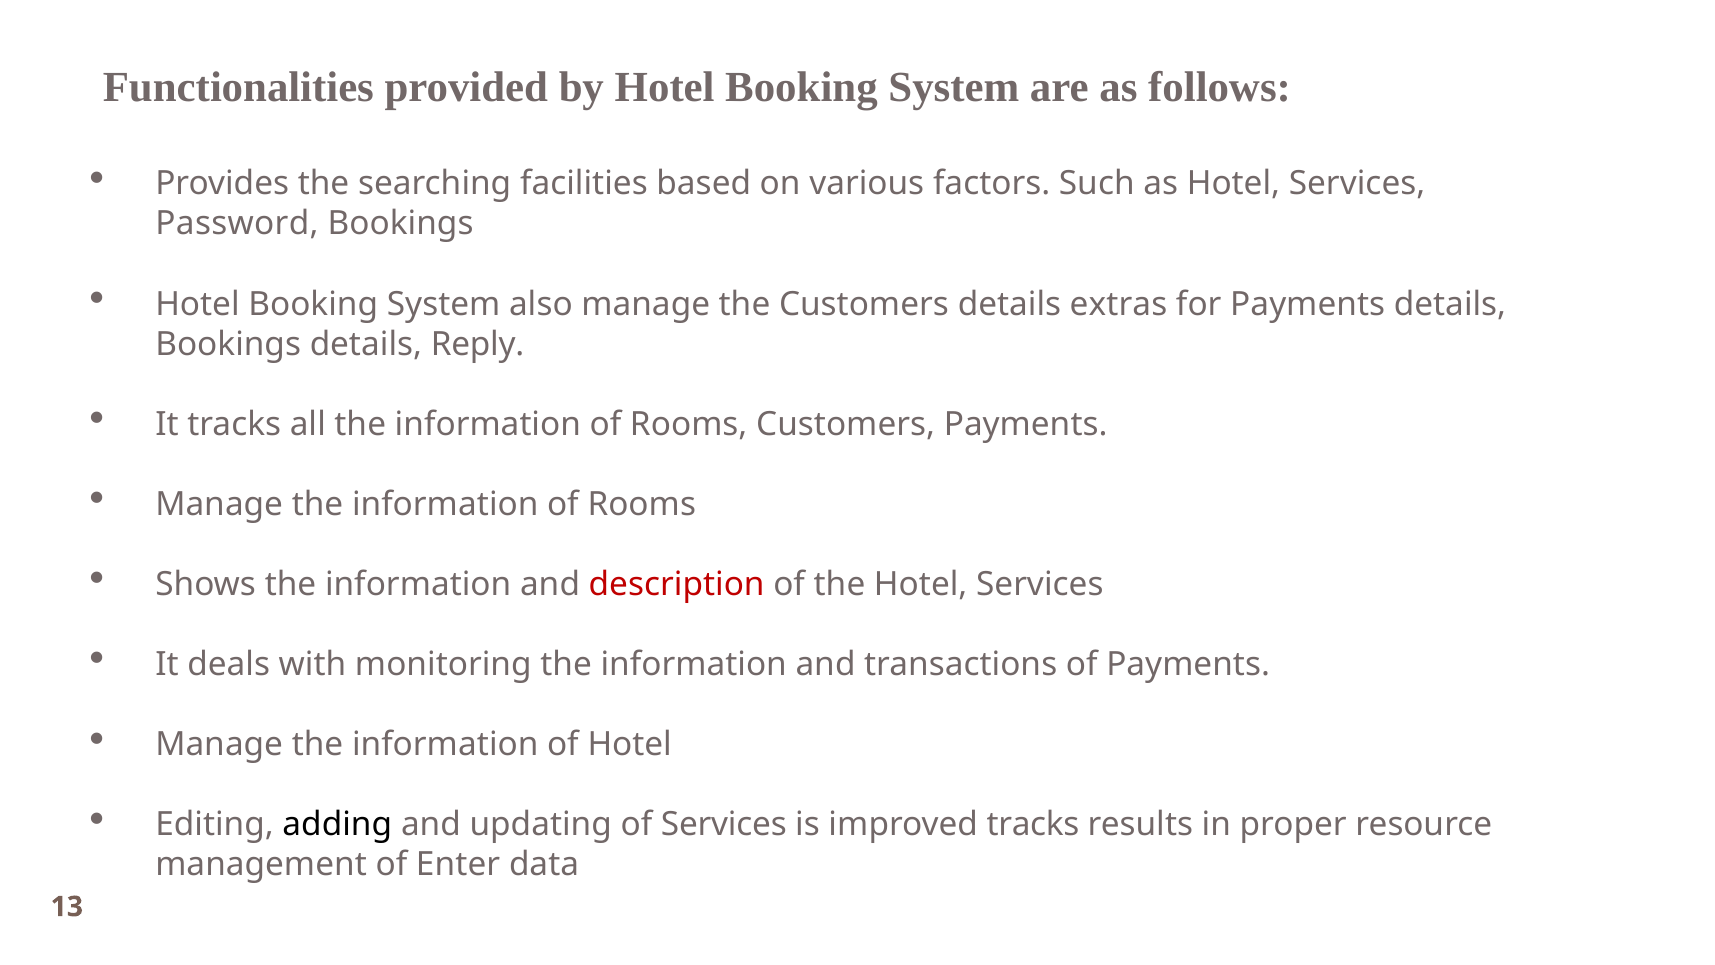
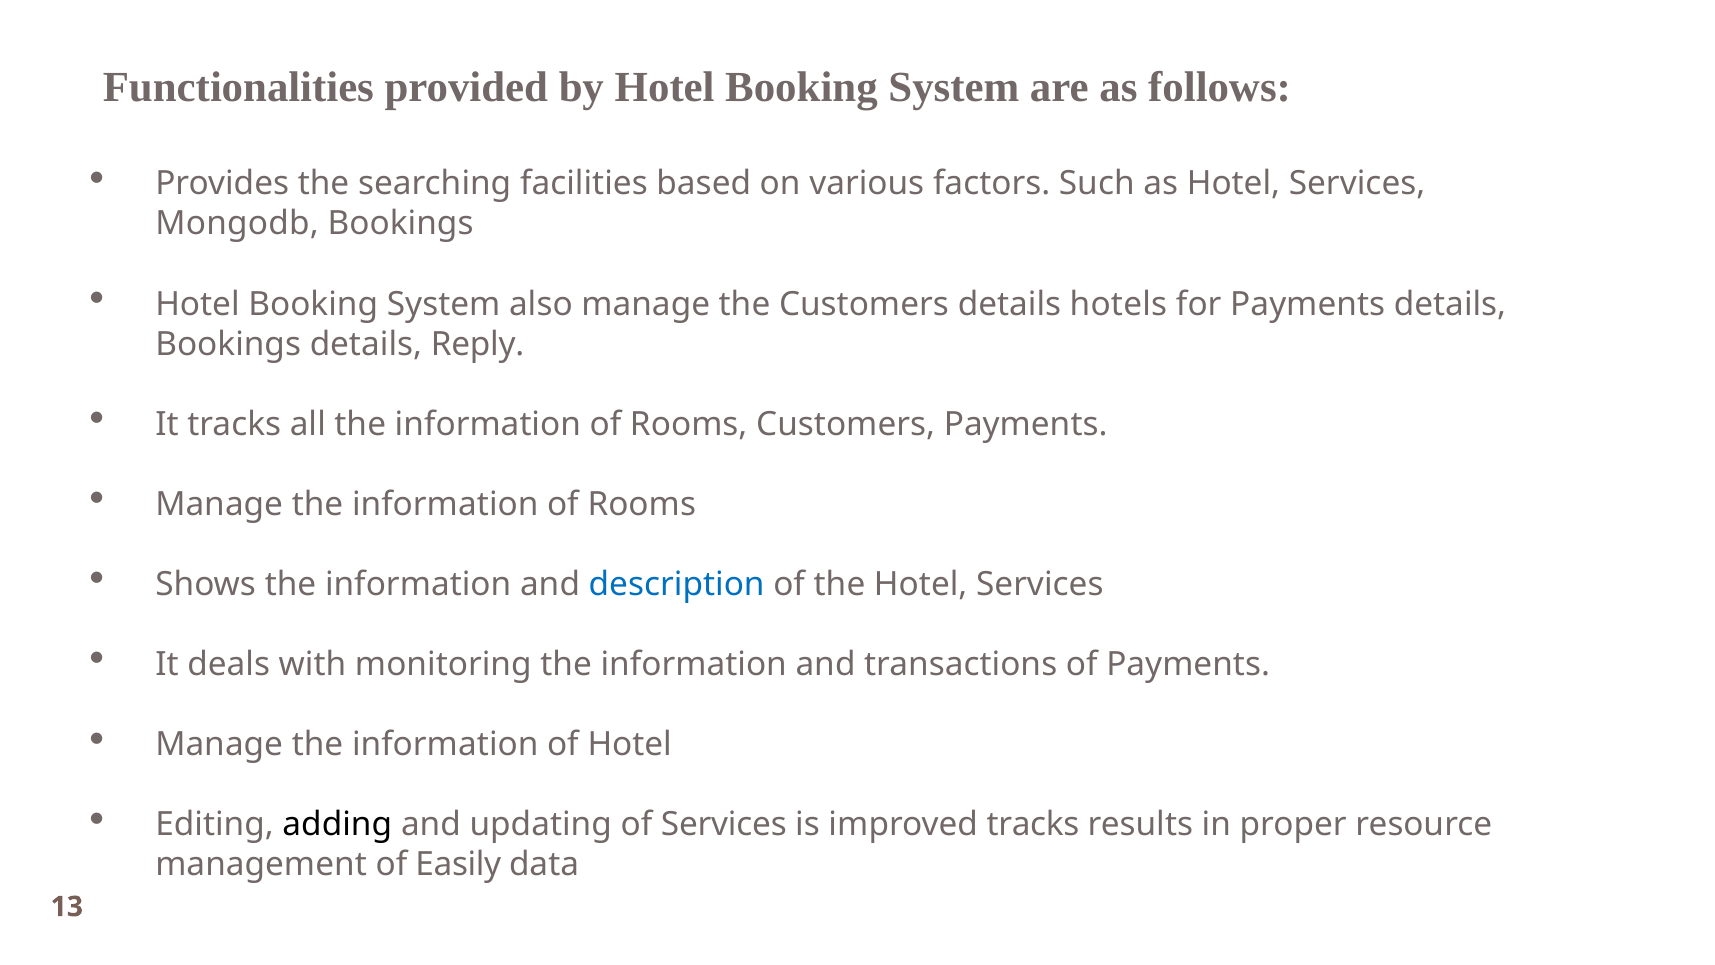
Password: Password -> Mongodb (237, 224)
extras: extras -> hotels (1118, 304)
description colour: red -> blue (677, 584)
Enter: Enter -> Easily (458, 864)
